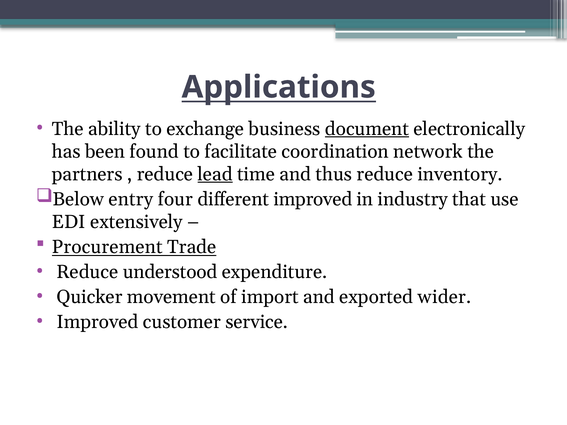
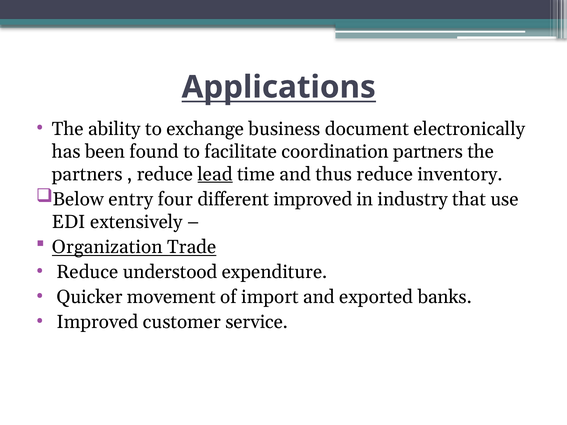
document underline: present -> none (367, 129)
coordination network: network -> partners (428, 152)
Procurement: Procurement -> Organization (107, 247)
wider: wider -> banks (445, 297)
